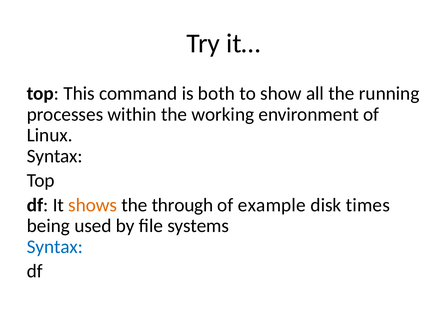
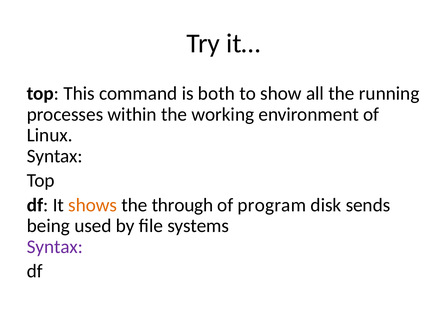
example: example -> program (272, 205)
times: times -> sends (368, 205)
Syntax colour: blue -> purple (55, 246)
